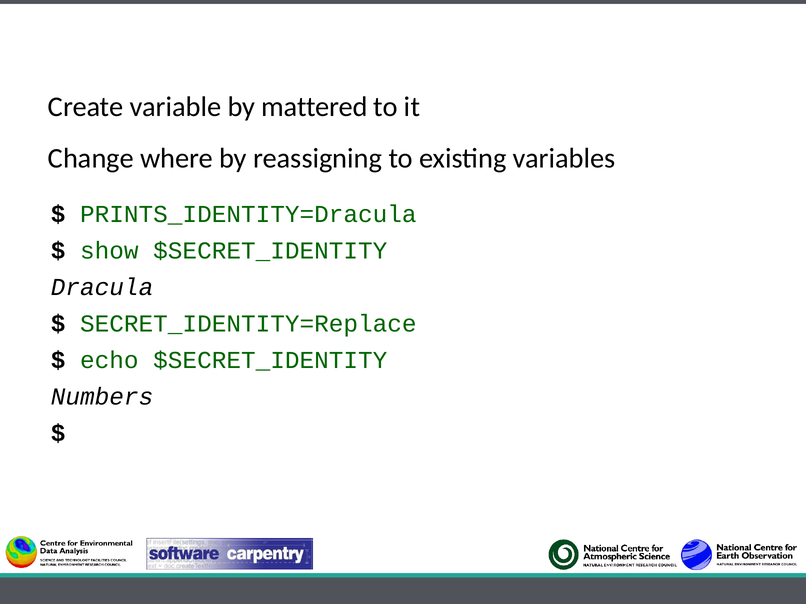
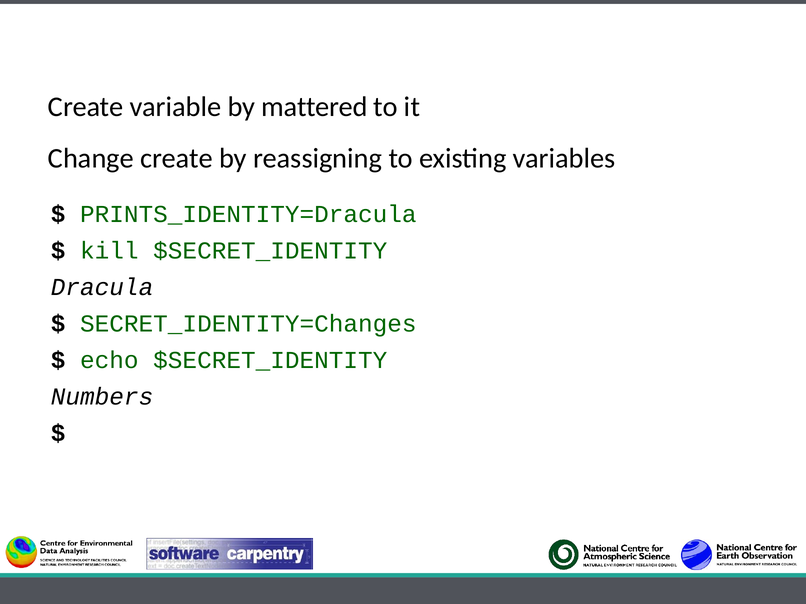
Change where: where -> create (176, 158)
show: show -> kill (109, 251)
SECRET_IDENTITY=Replace: SECRET_IDENTITY=Replace -> SECRET_IDENTITY=Changes (248, 324)
